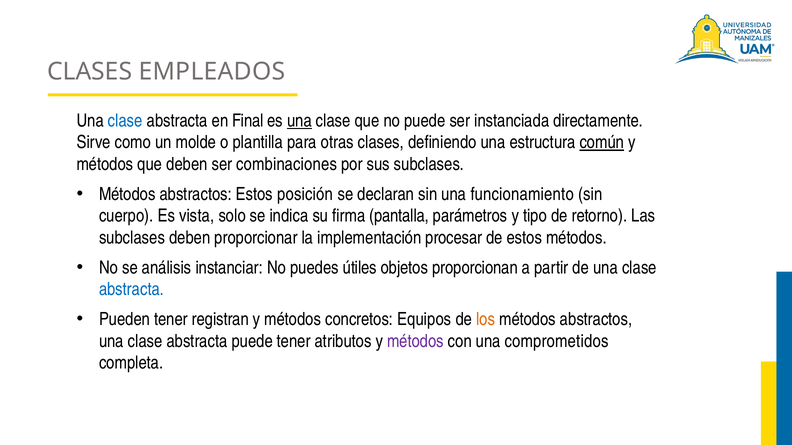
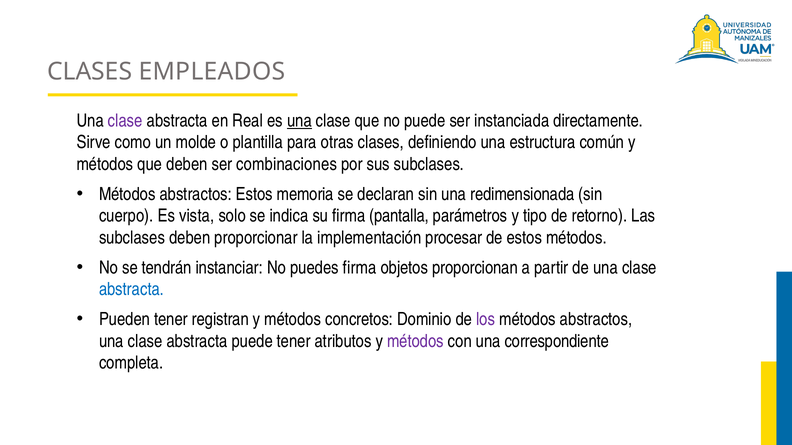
clase colour: blue -> purple (125, 121)
Final: Final -> Real (248, 121)
común underline: present -> none (602, 143)
posición: posición -> memoria (305, 194)
funcionamiento: funcionamiento -> redimensionada (522, 194)
análisis: análisis -> tendrán (167, 268)
puedes útiles: útiles -> firma (360, 268)
Equipos: Equipos -> Dominio (424, 320)
los colour: orange -> purple (486, 320)
comprometidos: comprometidos -> correspondiente (557, 342)
